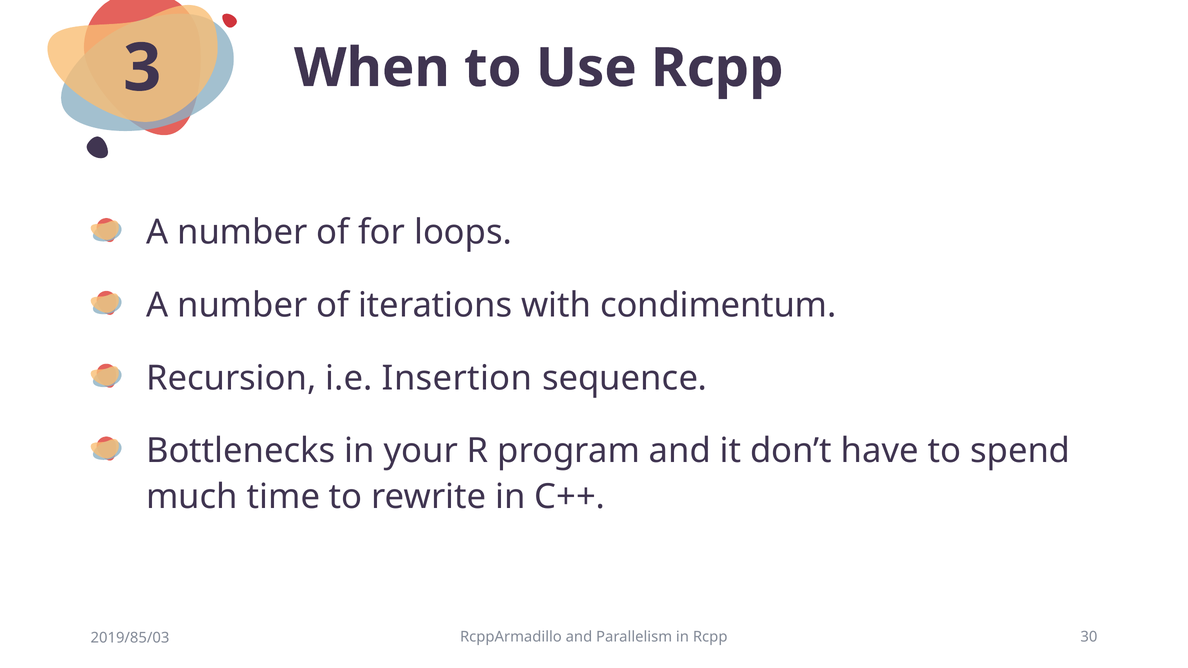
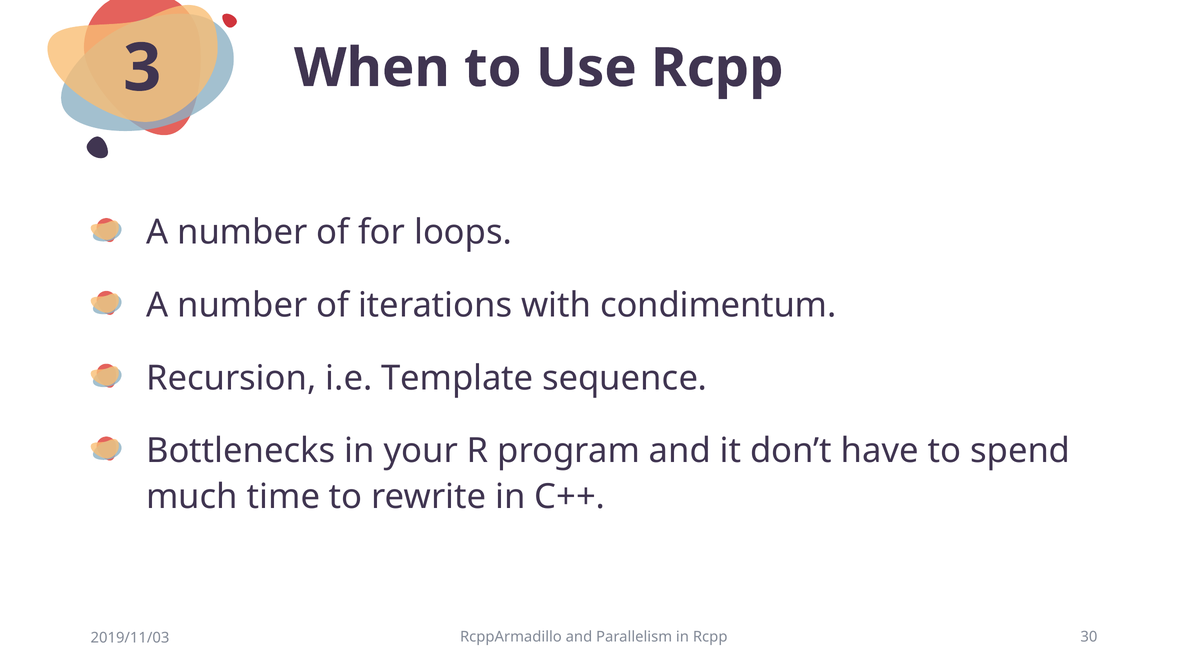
Insertion: Insertion -> Template (457, 378)
2019/85/03: 2019/85/03 -> 2019/11/03 (130, 638)
